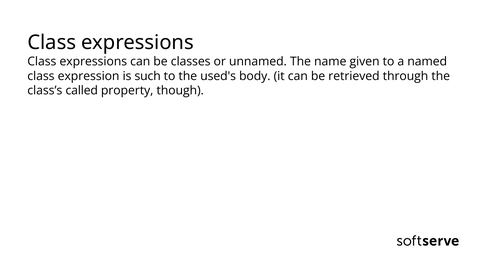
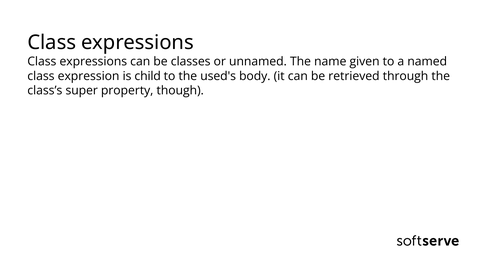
such: such -> child (148, 76)
called: called -> super (82, 91)
